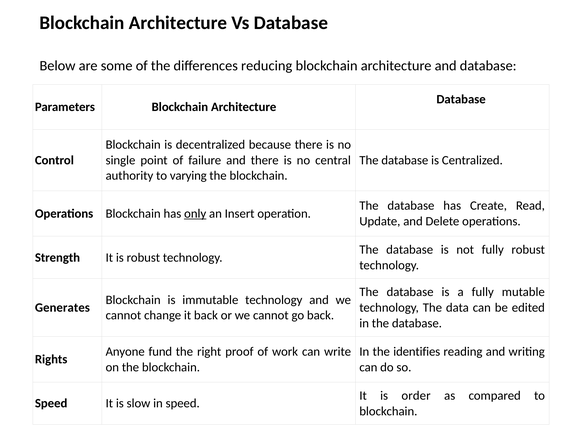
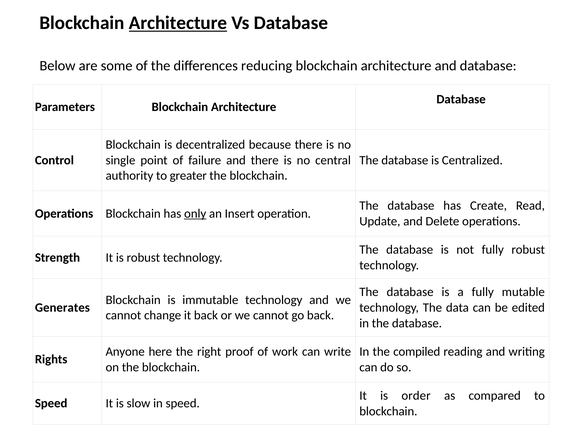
Architecture underline: none -> present (178, 23)
varying: varying -> greater (188, 176)
fund: fund -> here (160, 351)
identifies: identifies -> compiled (417, 351)
